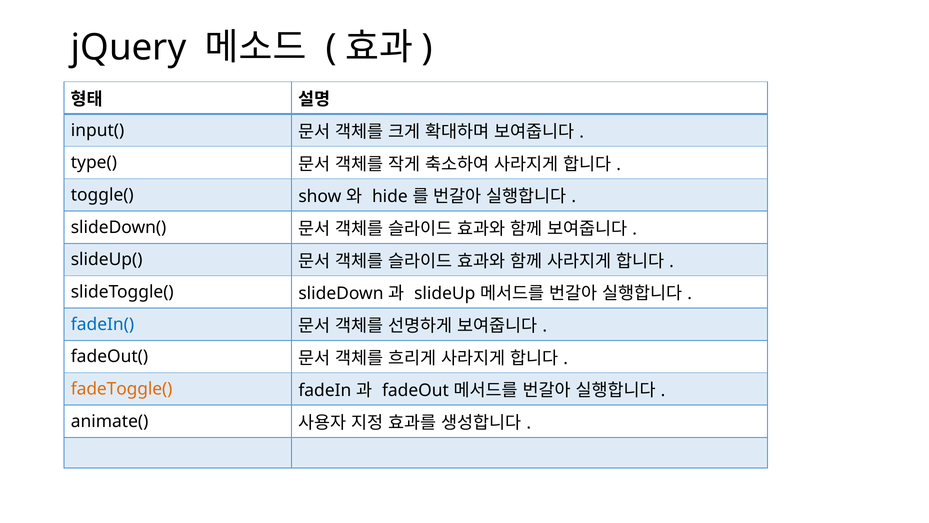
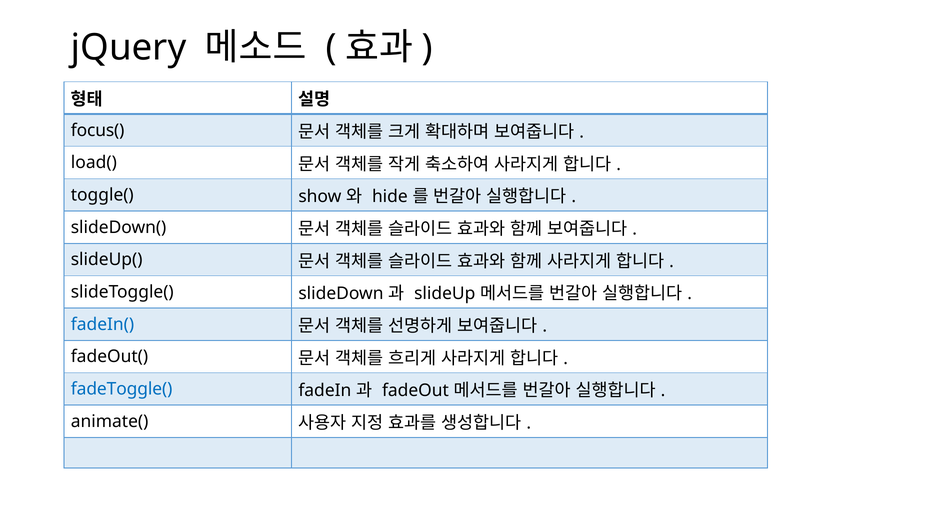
input(: input( -> focus( (98, 130)
type(: type( -> load( (94, 163)
fadeToggle( colour: orange -> blue (122, 389)
